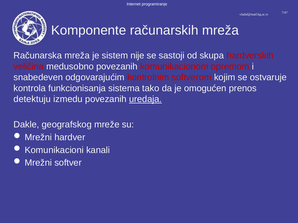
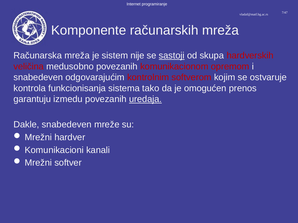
sastoji underline: none -> present (172, 56)
detektuju: detektuju -> garantuju (32, 99)
Dakle geografskog: geografskog -> snabedeven (67, 125)
